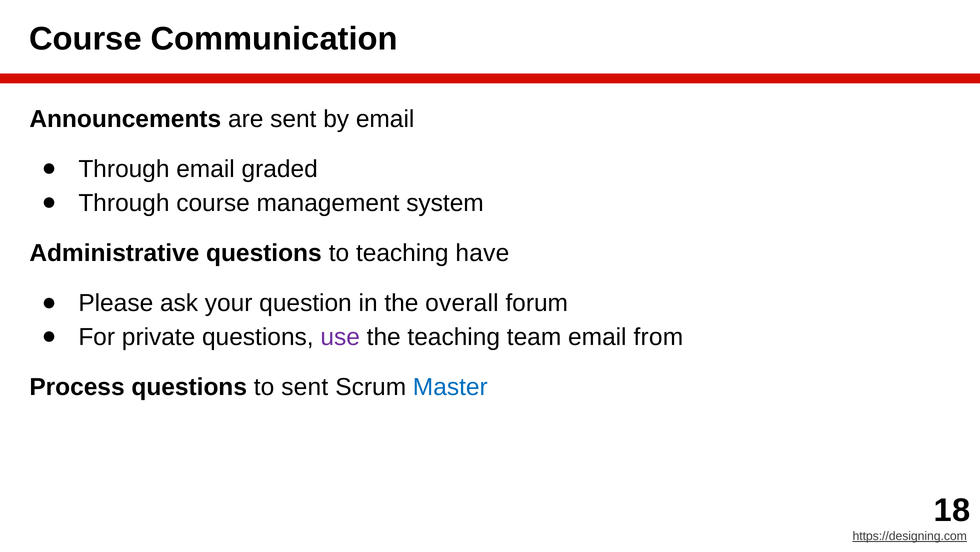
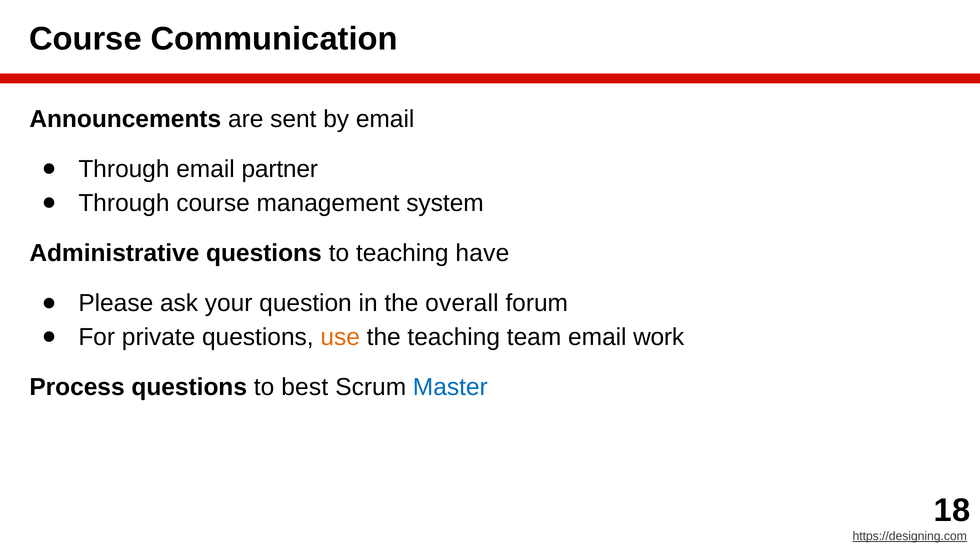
graded: graded -> partner (280, 169)
use colour: purple -> orange (340, 337)
from: from -> work (659, 337)
to sent: sent -> best (305, 387)
